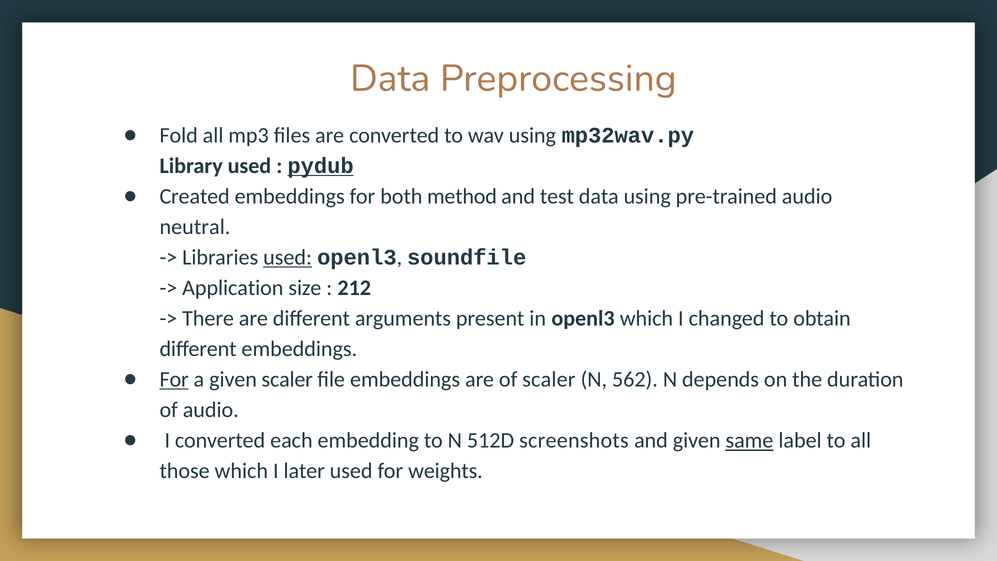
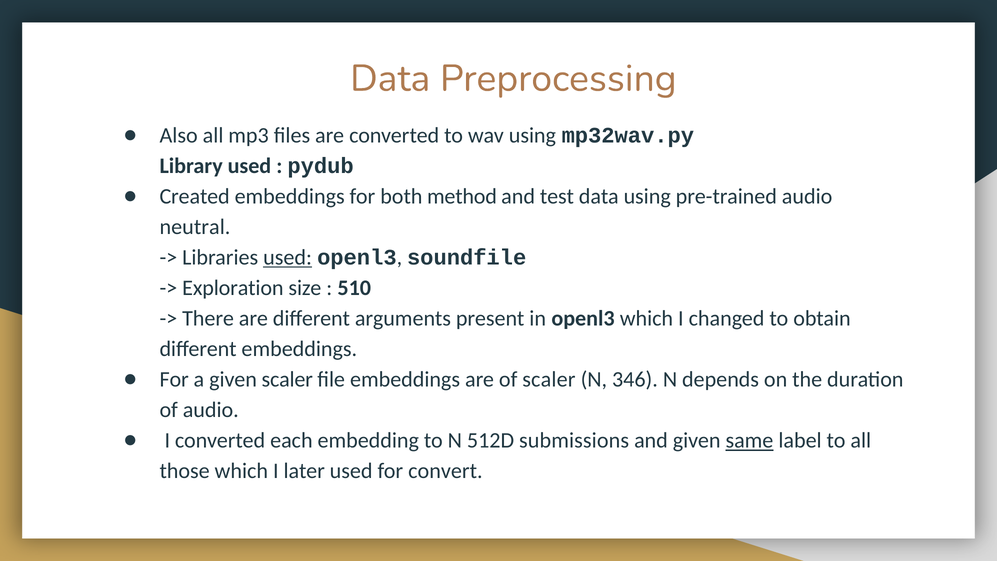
Fold: Fold -> Also (179, 135)
pydub underline: present -> none (321, 166)
Application: Application -> Exploration (233, 288)
212: 212 -> 510 (354, 288)
For underline: present -> none (174, 379)
562: 562 -> 346 (635, 379)
screenshots: screenshots -> submissions (574, 440)
weights: weights -> convert (445, 471)
